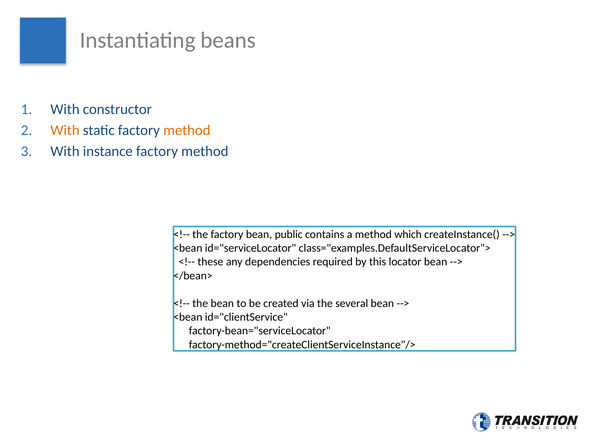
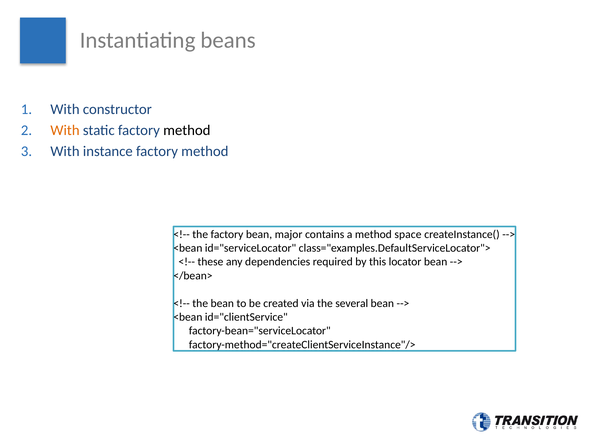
method colour: orange -> black (187, 130)
public: public -> major (289, 234)
which: which -> space (408, 234)
